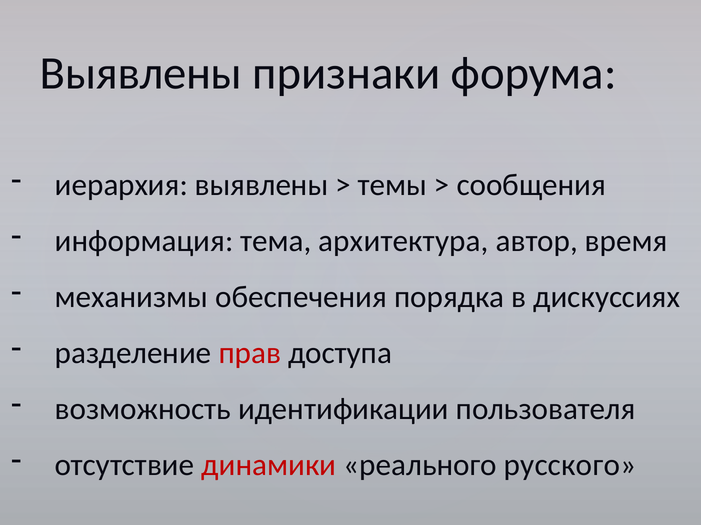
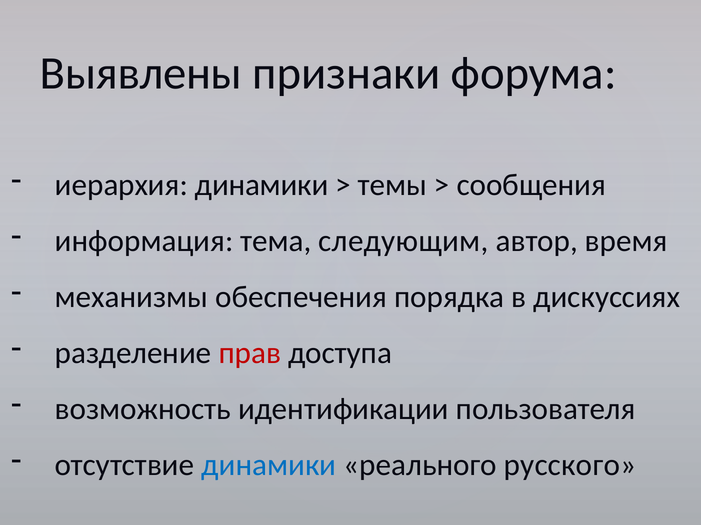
иерархия выявлены: выявлены -> динамики (262, 185)
архитектура: архитектура -> следующим (403, 241)
динамики colour: red -> blue (269, 466)
